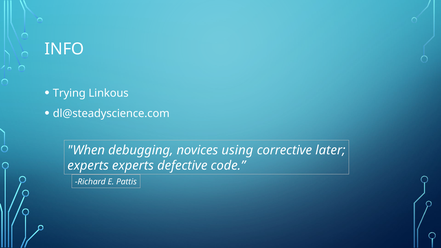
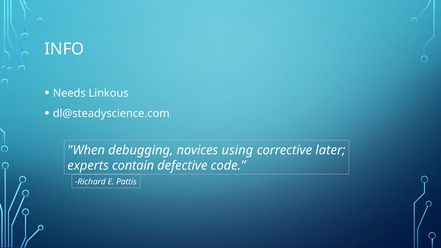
Trying: Trying -> Needs (69, 93)
experts experts: experts -> contain (133, 166)
